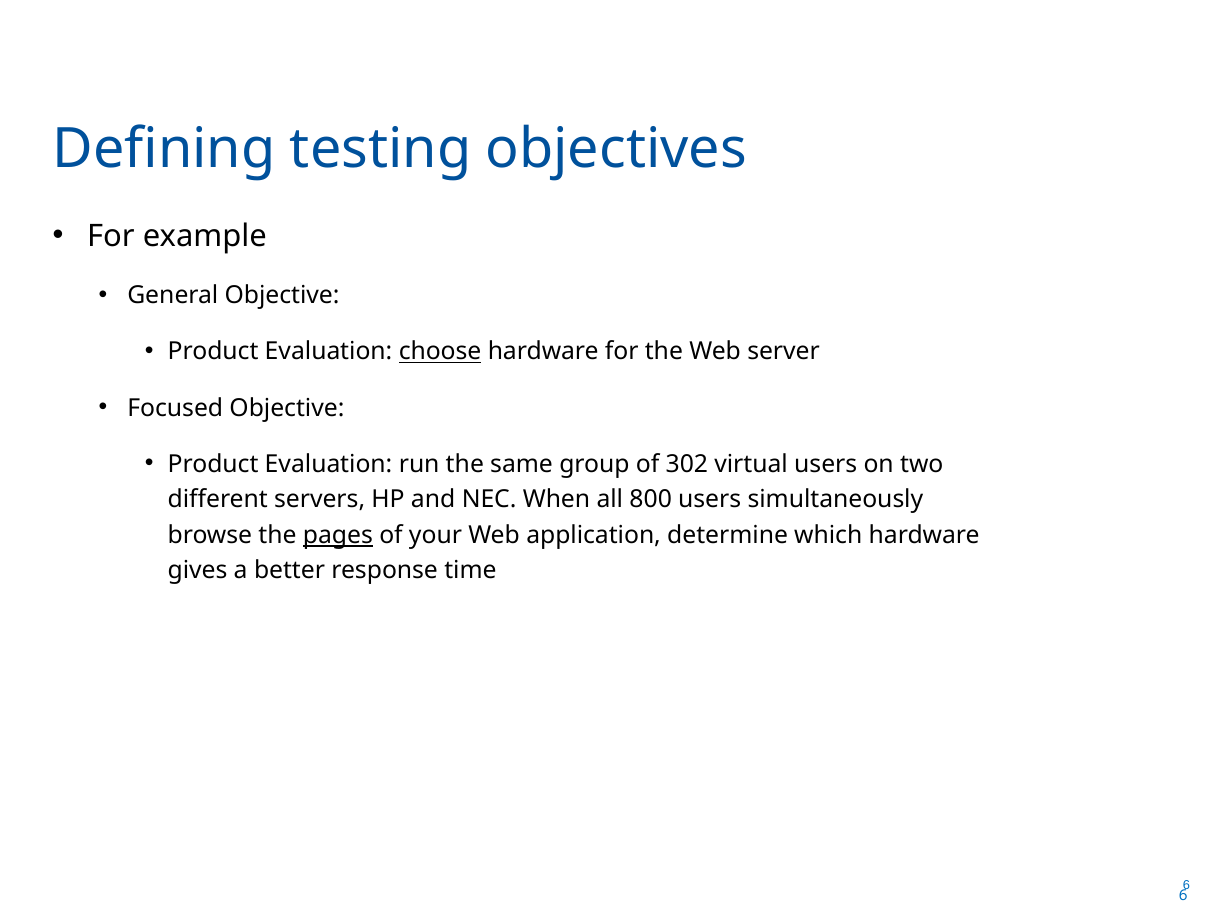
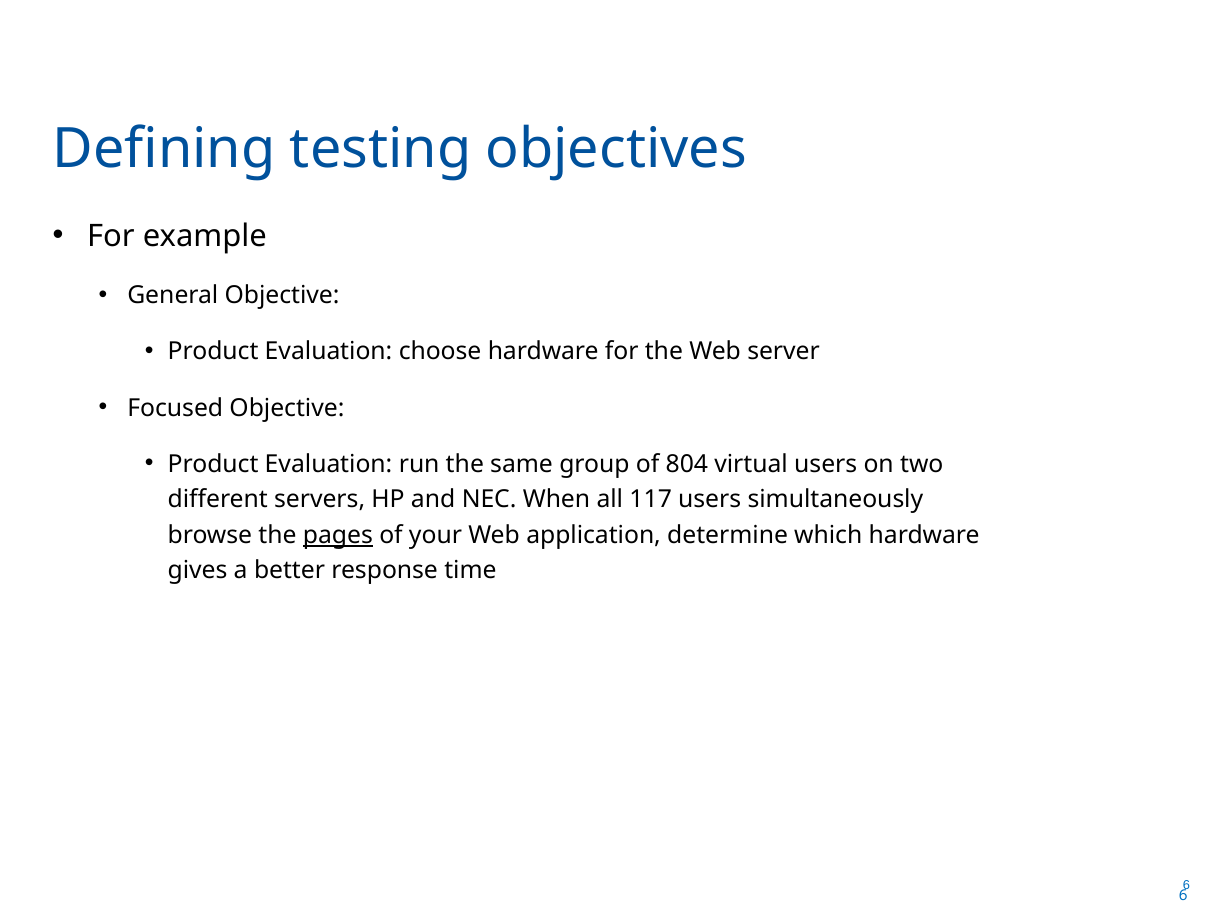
choose underline: present -> none (440, 352)
302: 302 -> 804 (687, 464)
800: 800 -> 117 (651, 500)
